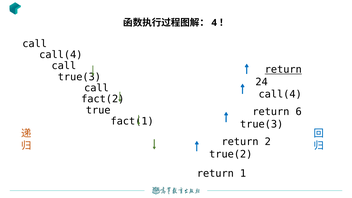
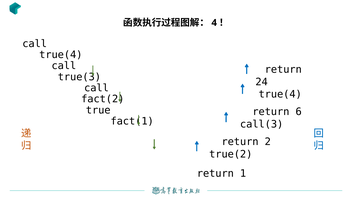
call(4: call(4 -> true(4 (61, 55)
return underline: present -> none (283, 70)
call(4: call(4 -> true(4 (280, 94)
true(3: true(3 -> call(3 (262, 124)
